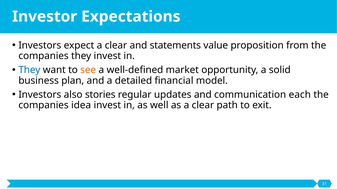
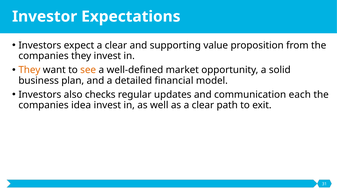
statements: statements -> supporting (175, 45)
They colour: blue -> orange (29, 70)
stories: stories -> checks (100, 95)
